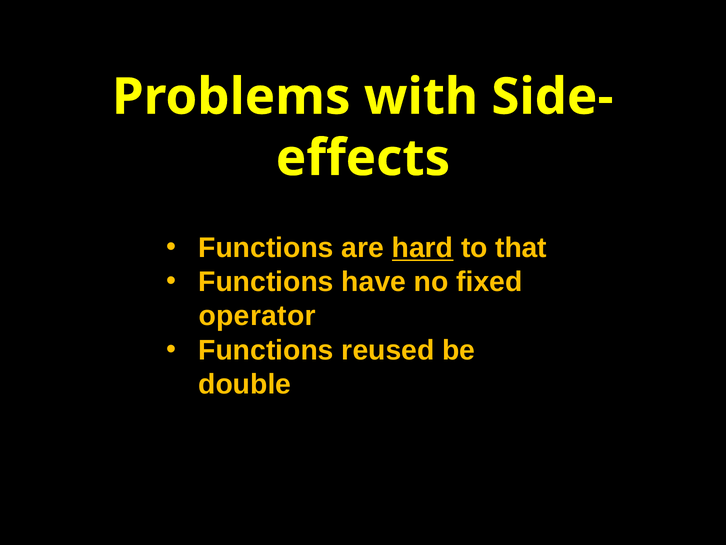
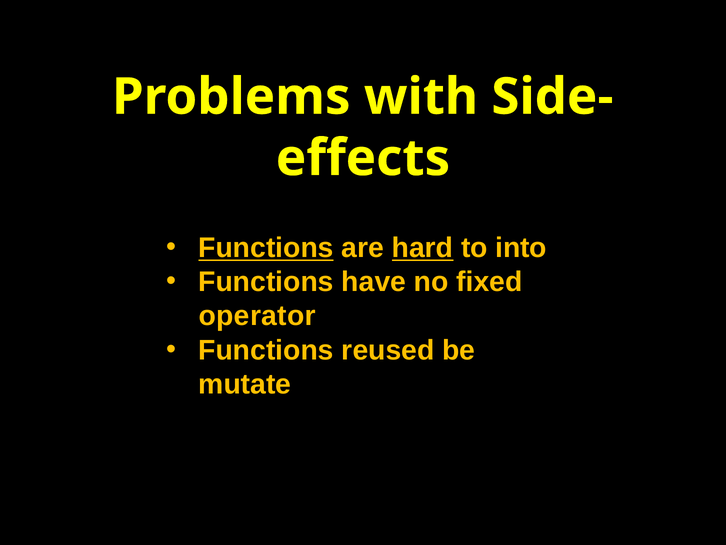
Functions underline: none -> present (266, 248)
that: that -> into (521, 248)
double: double -> mutate (245, 384)
